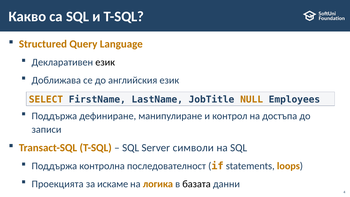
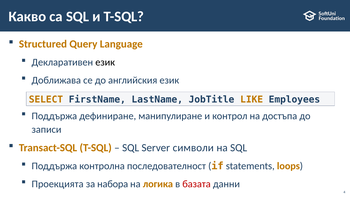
NULL: NULL -> LIKE (252, 99)
искаме: искаме -> набора (113, 184)
базата colour: black -> red (197, 184)
